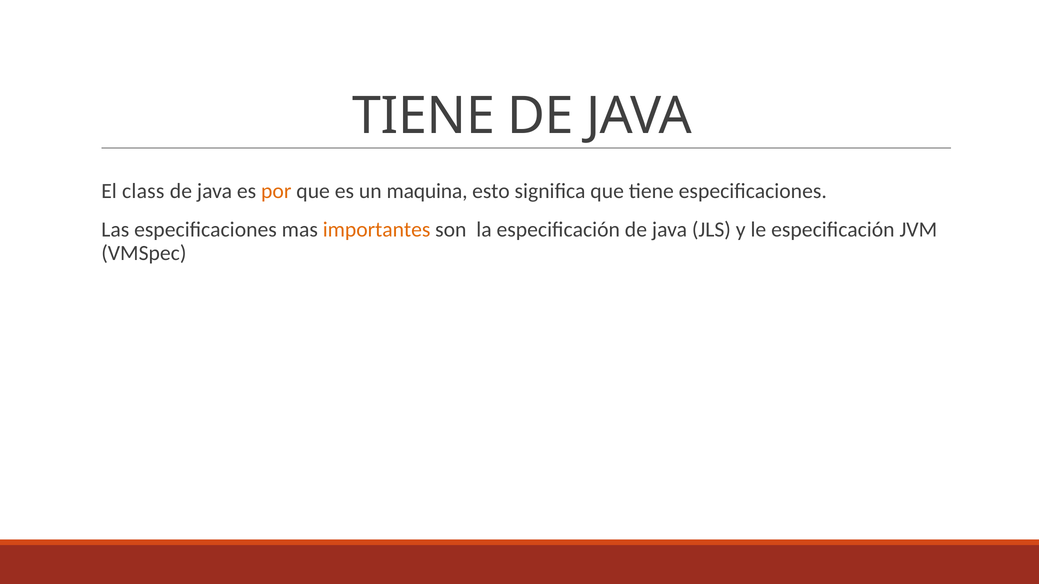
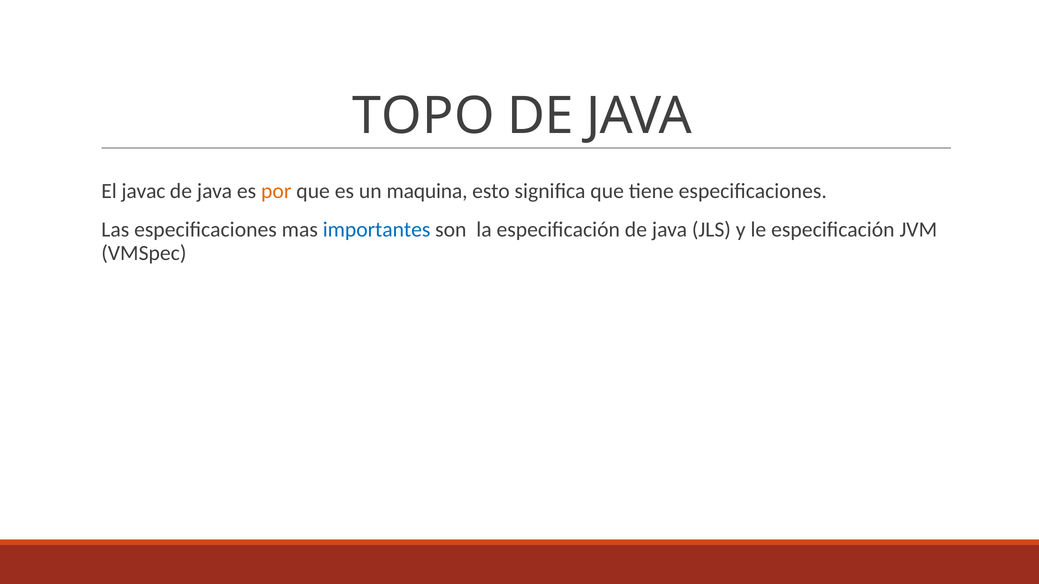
TIENE: TIENE -> TOPO (423, 116)
class: class -> javac (143, 191)
importantes colour: orange -> blue (377, 230)
